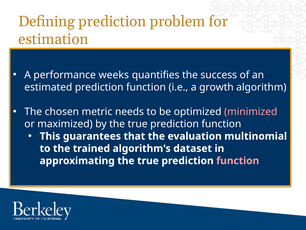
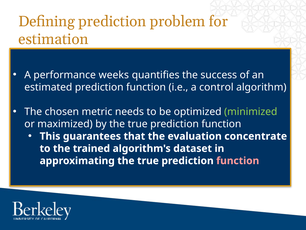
growth: growth -> control (216, 87)
minimized colour: pink -> light green (251, 111)
multinomial: multinomial -> concentrate (256, 136)
